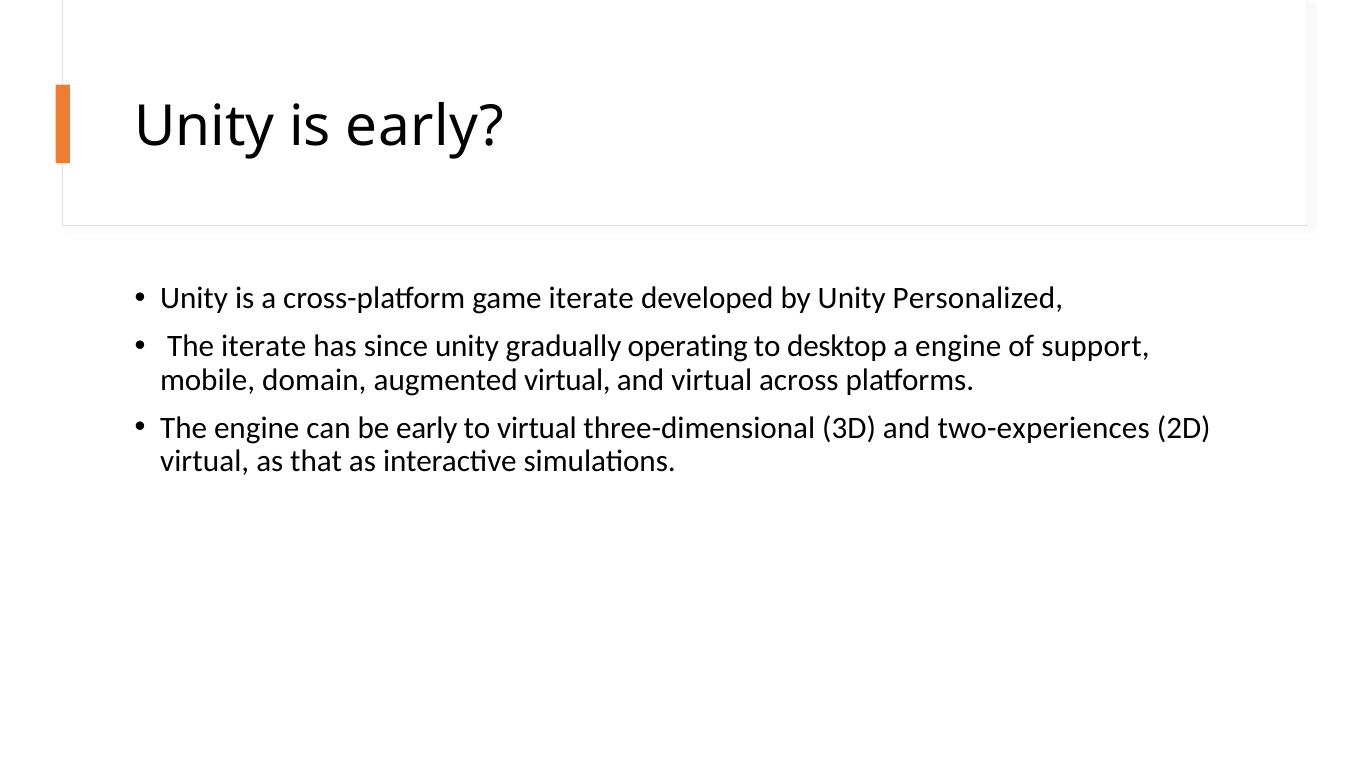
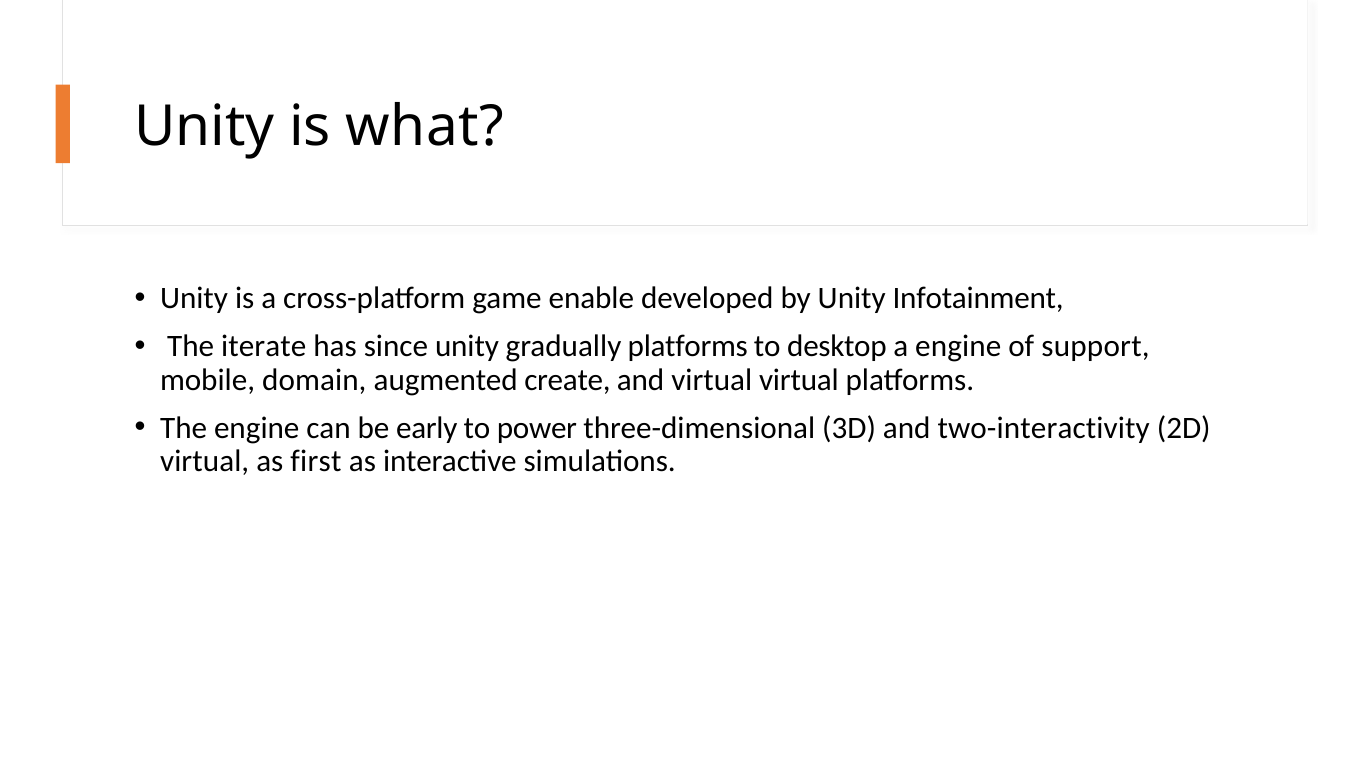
is early: early -> what (425, 127)
game iterate: iterate -> enable (591, 299)
Personalized: Personalized -> Infotainment (978, 299)
gradually operating: operating -> platforms (688, 346)
augmented virtual: virtual -> create (567, 380)
virtual across: across -> virtual (799, 380)
to virtual: virtual -> power (537, 428)
two-experiences: two-experiences -> two-interactivity (1044, 428)
that: that -> first (316, 461)
